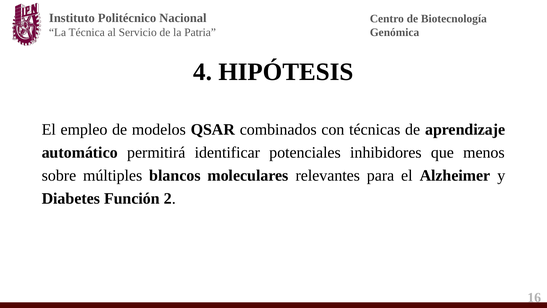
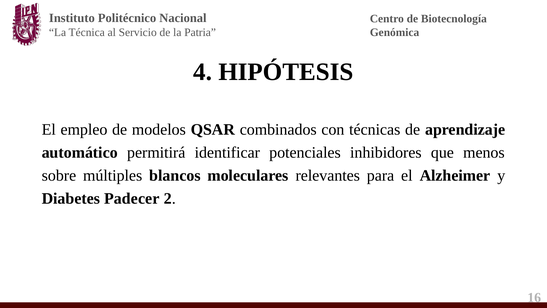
Función: Función -> Padecer (132, 198)
